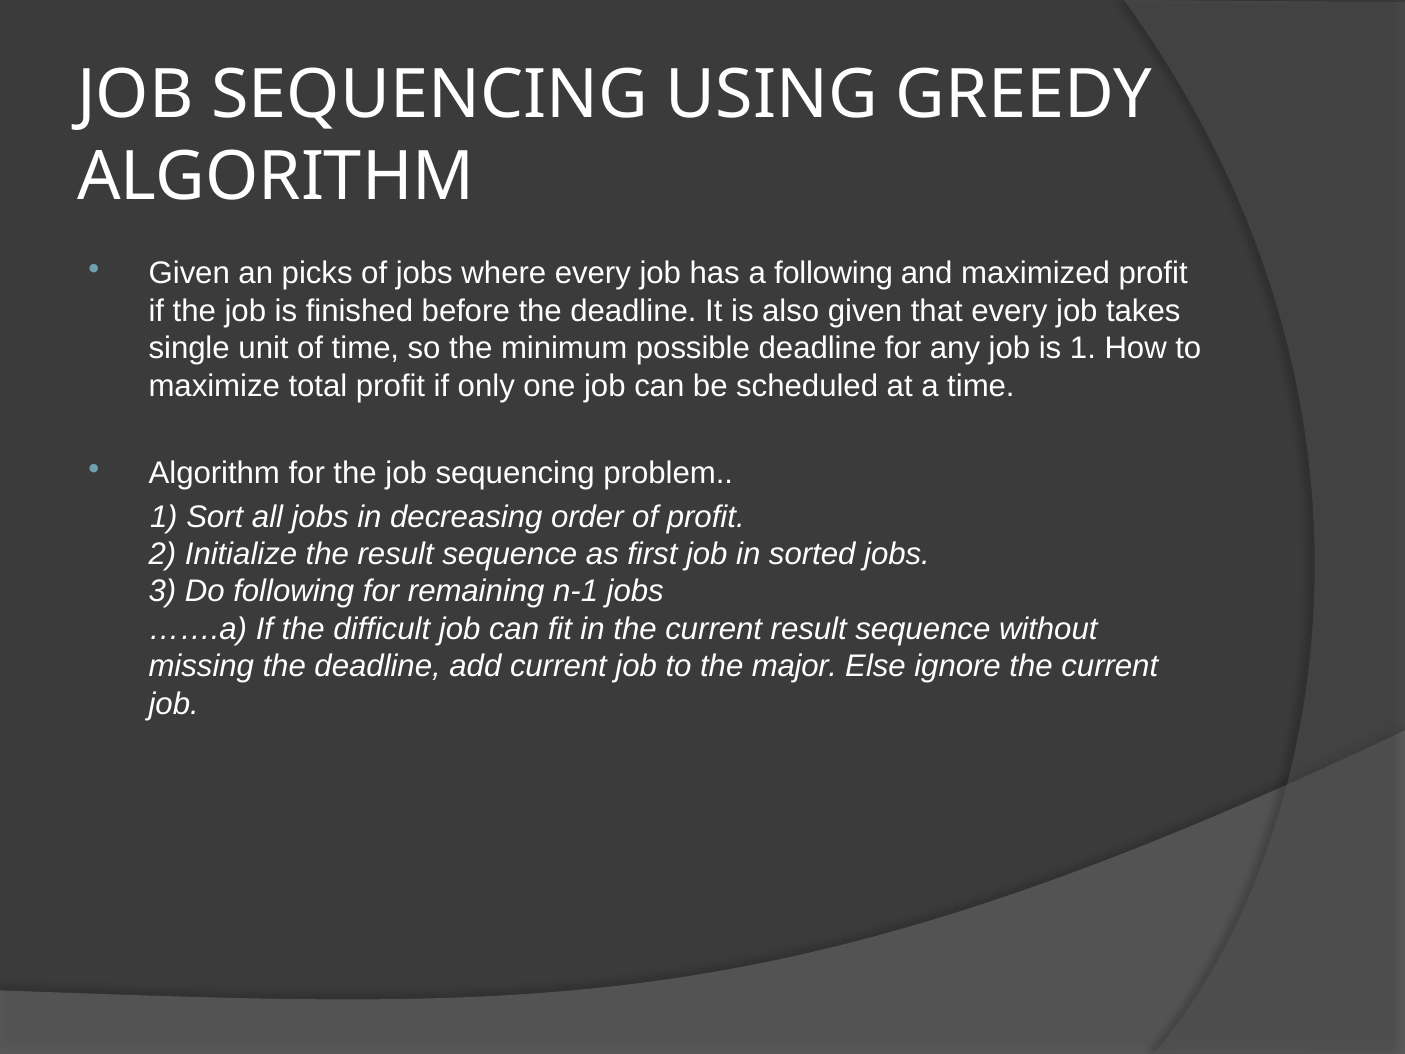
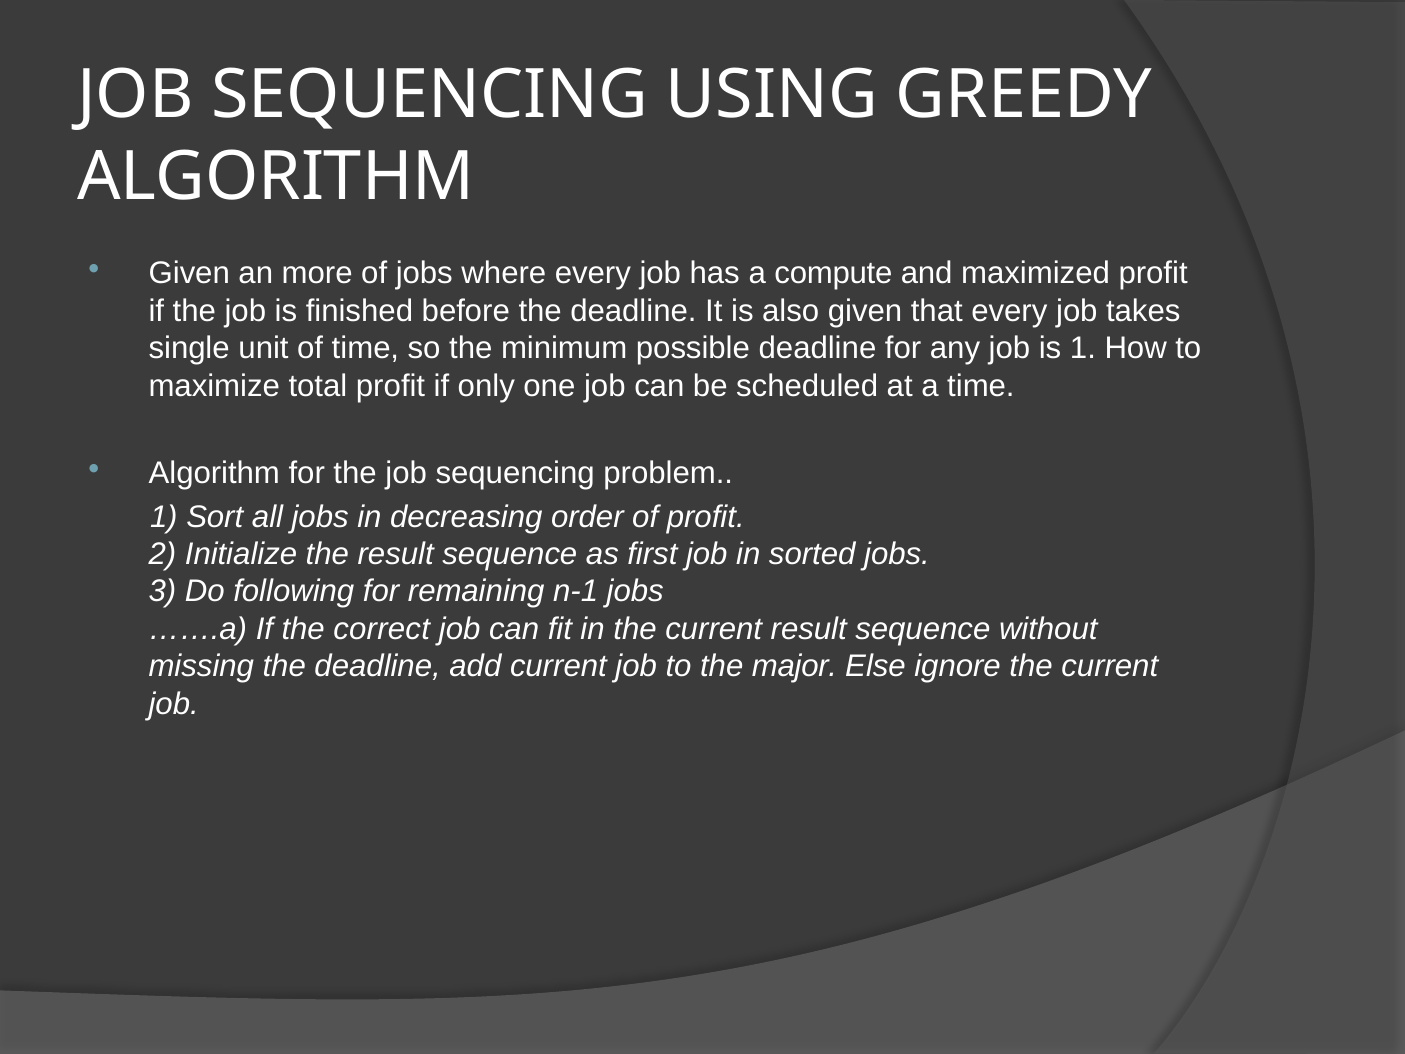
picks: picks -> more (317, 274)
a following: following -> compute (833, 274)
difficult: difficult -> correct (382, 629)
